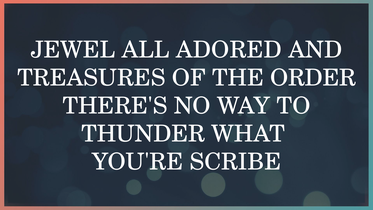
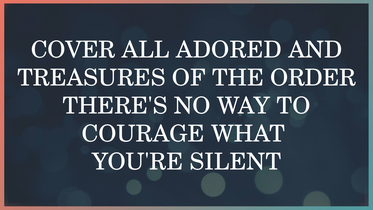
JEWEL: JEWEL -> COVER (73, 50)
THUNDER: THUNDER -> COURAGE (143, 134)
SCRIBE: SCRIBE -> SILENT (235, 162)
